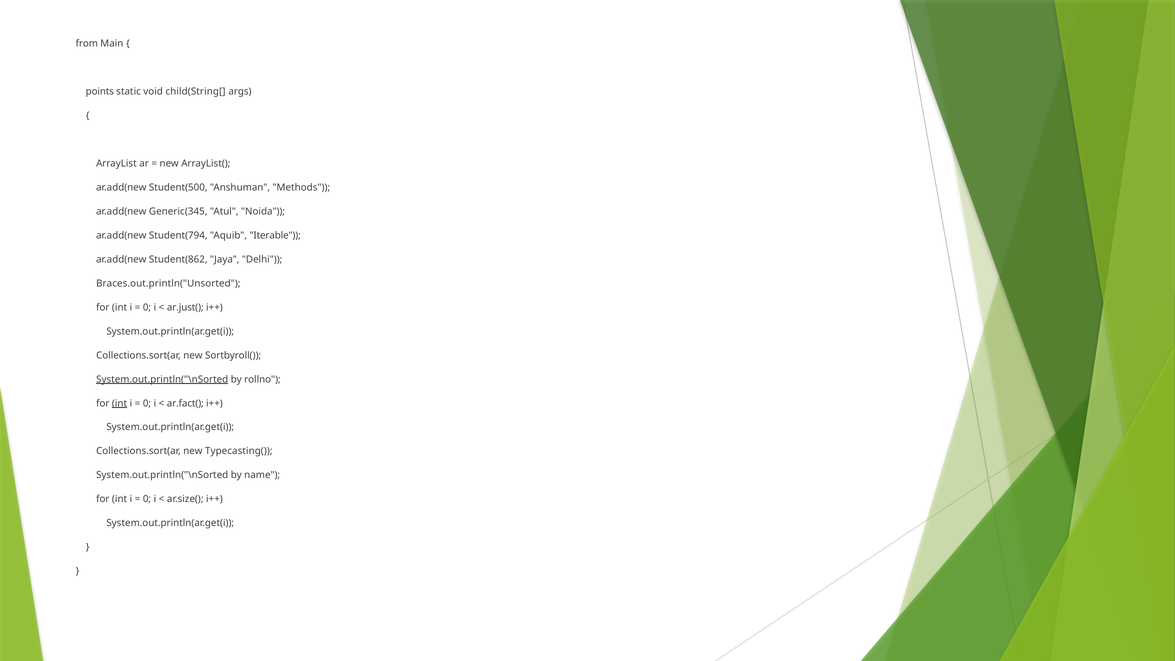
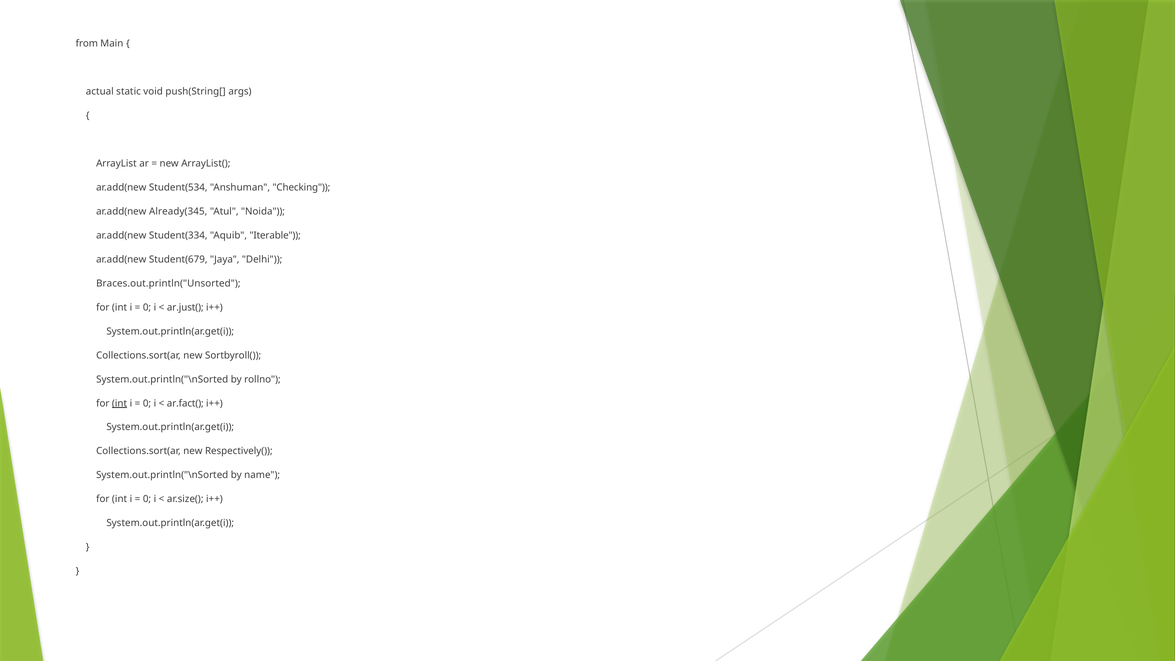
points: points -> actual (100, 92)
child(String[: child(String[ -> push(String[ (196, 92)
Student(500: Student(500 -> Student(534 (178, 187)
Methods: Methods -> Checking (301, 187)
Generic(345: Generic(345 -> Already(345 (178, 211)
Student(794: Student(794 -> Student(334 (178, 235)
Student(862: Student(862 -> Student(679 (178, 259)
System.out.println("\nSorted underline: present -> none (162, 379)
Typecasting(: Typecasting( -> Respectively( (239, 451)
